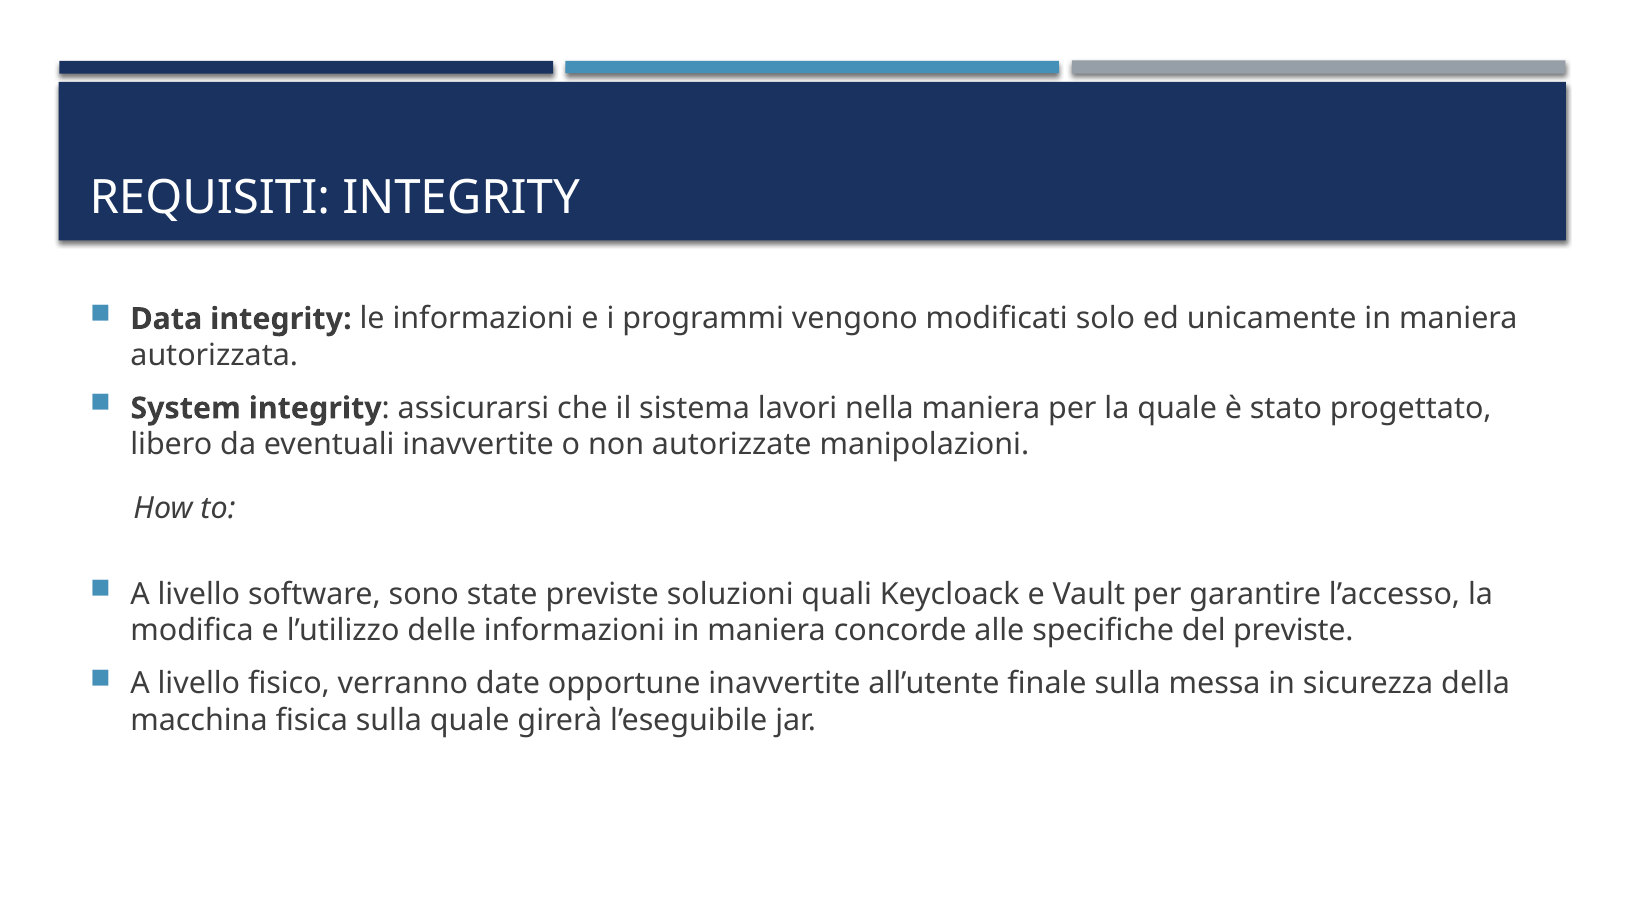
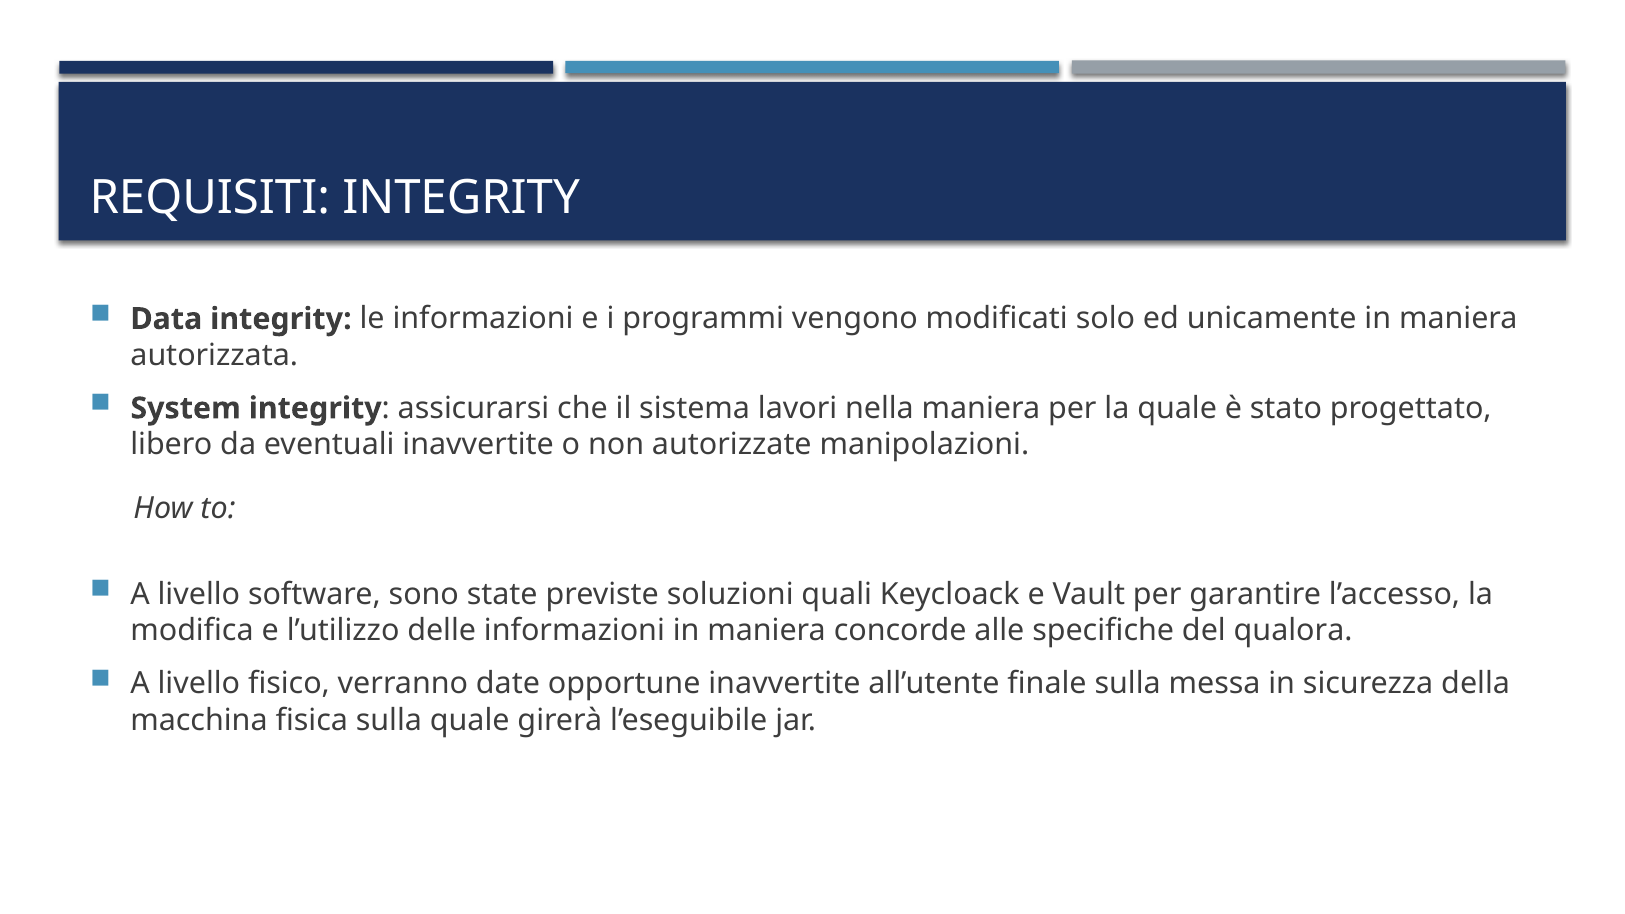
del previste: previste -> qualora (1293, 631)
